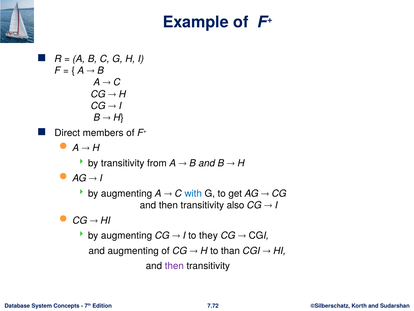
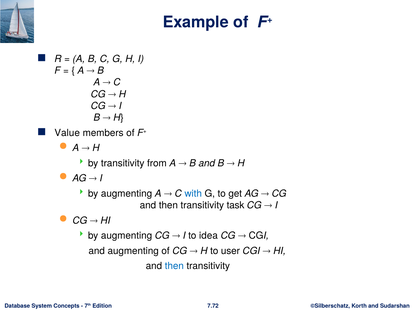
Direct: Direct -> Value (67, 133)
also: also -> task (235, 205)
they: they -> idea (208, 235)
than: than -> user (230, 250)
then colour: purple -> blue (174, 266)
